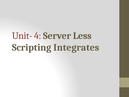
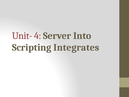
Less: Less -> Into (82, 36)
